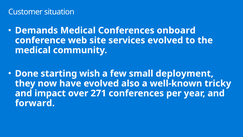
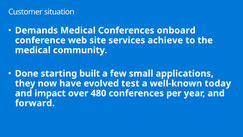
services evolved: evolved -> achieve (165, 40)
wish: wish -> built (90, 73)
deployment: deployment -> applications (185, 73)
also: also -> test (130, 83)
tricky: tricky -> today (218, 83)
271: 271 -> 480 (98, 93)
